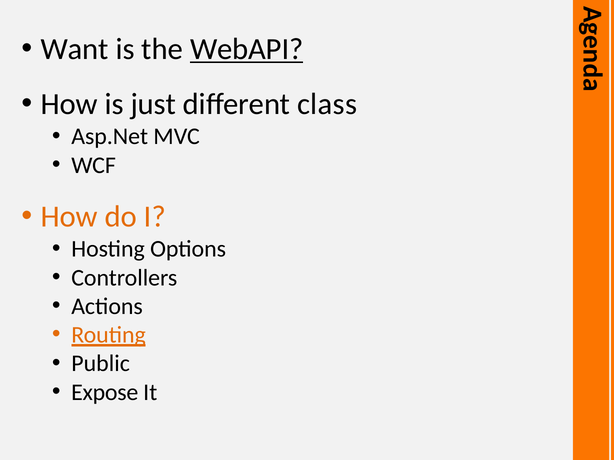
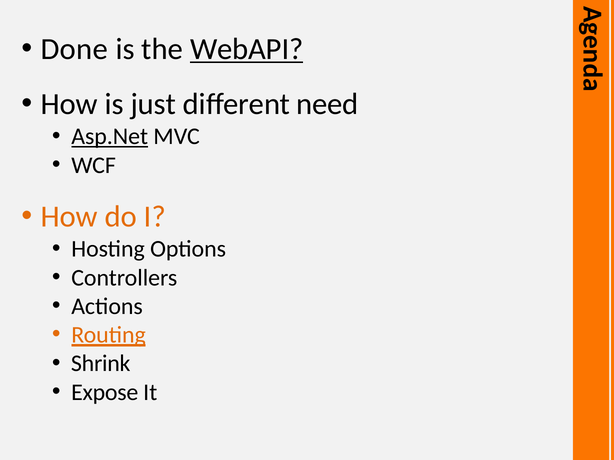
Want: Want -> Done (74, 49)
class: class -> need (327, 104)
Asp.Net underline: none -> present (110, 137)
Public: Public -> Shrink (101, 364)
